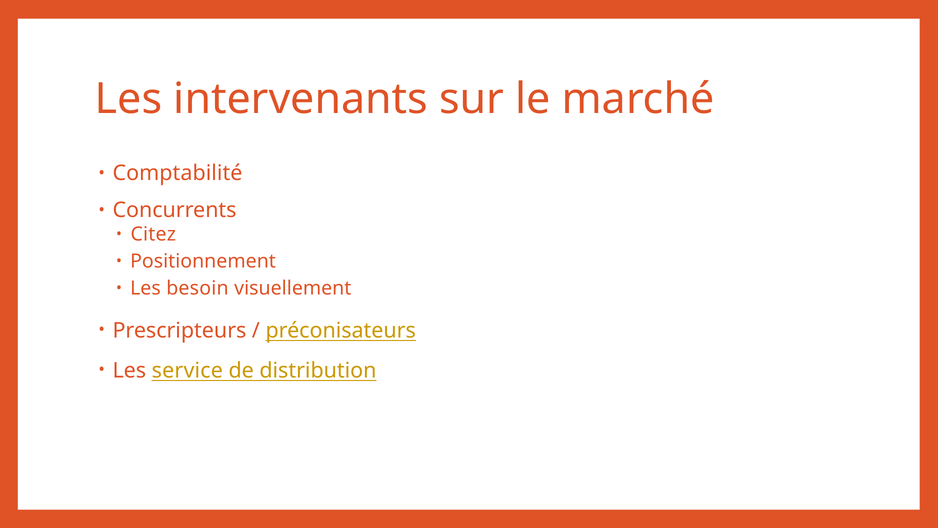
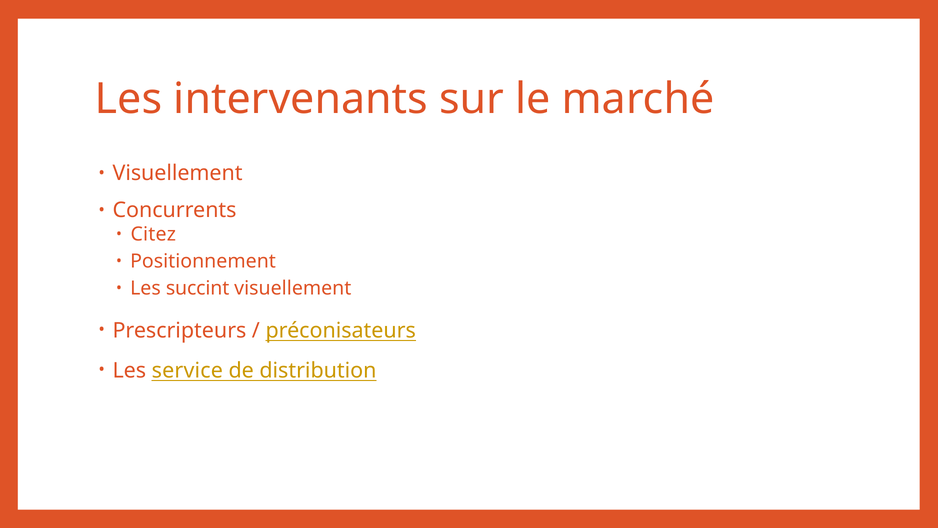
Comptabilité: Comptabilité -> Visuellement (178, 173)
besoin: besoin -> succint (198, 288)
